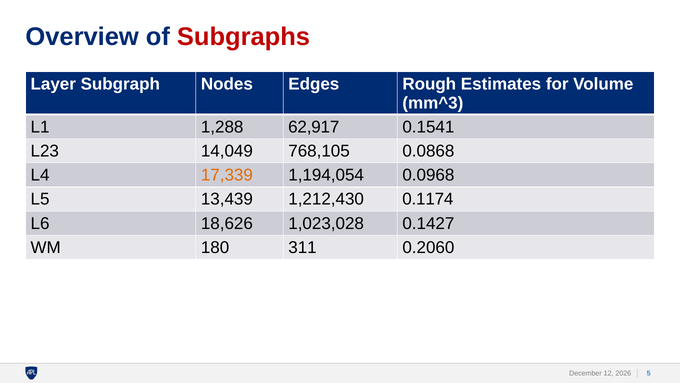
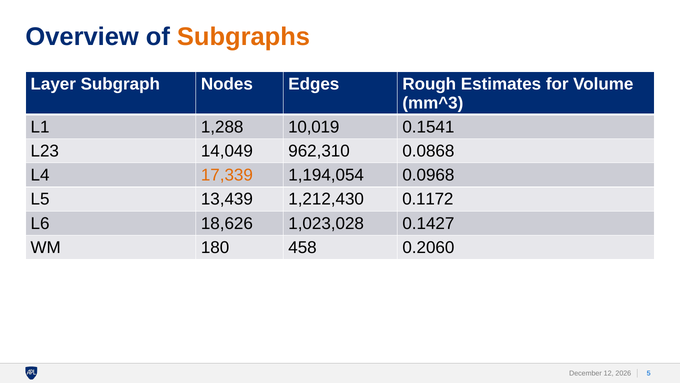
Subgraphs colour: red -> orange (243, 37)
62,917: 62,917 -> 10,019 (314, 127)
768,105: 768,105 -> 962,310 (319, 151)
0.1174: 0.1174 -> 0.1172 (428, 199)
311: 311 -> 458 (303, 247)
